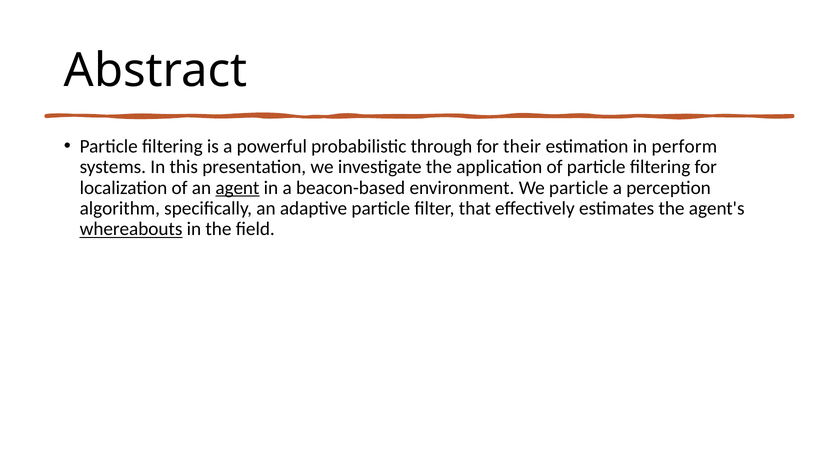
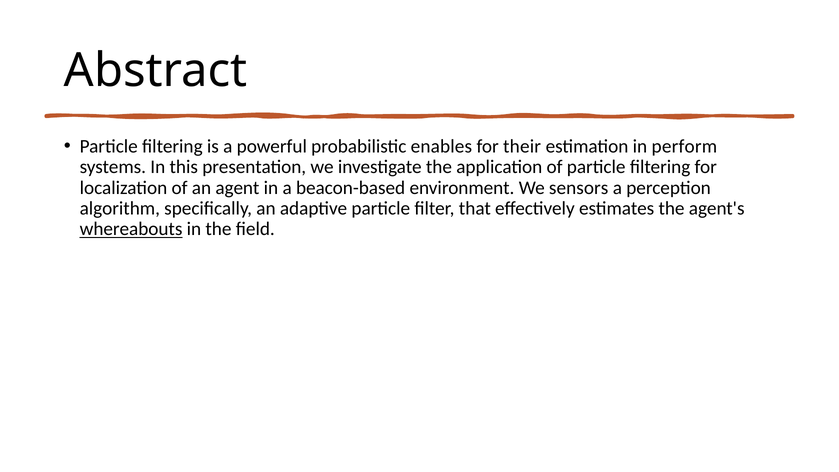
through: through -> enables (441, 146)
agent underline: present -> none (237, 188)
We particle: particle -> sensors (579, 188)
